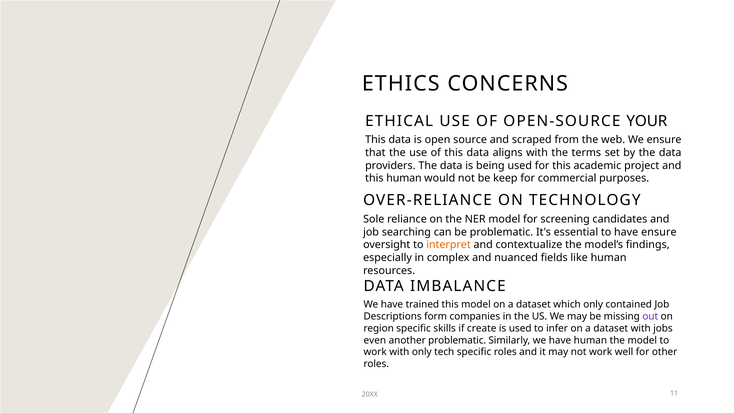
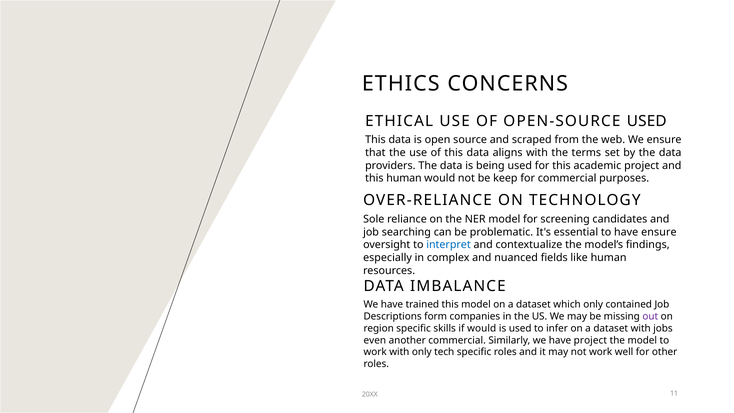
OPEN-SOURCE YOUR: YOUR -> USED (647, 121)
interpret colour: orange -> blue (449, 245)
if create: create -> would (482, 328)
another problematic: problematic -> commercial (457, 340)
have human: human -> project (590, 340)
